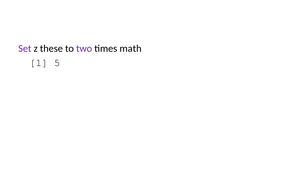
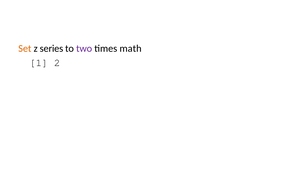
Set colour: purple -> orange (25, 48)
these: these -> series (51, 48)
5: 5 -> 2 (57, 63)
